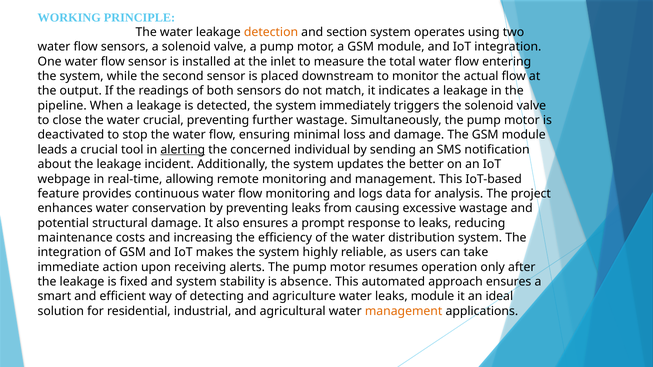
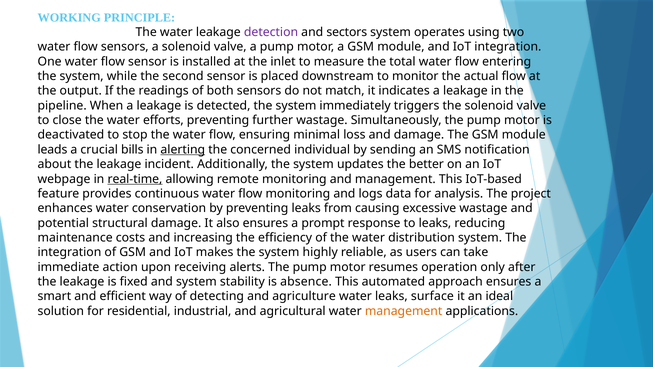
detection colour: orange -> purple (271, 32)
section: section -> sectors (347, 32)
water crucial: crucial -> efforts (163, 120)
tool: tool -> bills (132, 150)
real-time underline: none -> present (135, 179)
leaks module: module -> surface (432, 297)
